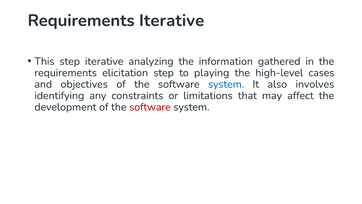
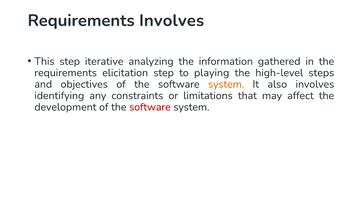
Requirements Iterative: Iterative -> Involves (172, 20)
cases: cases -> steps (321, 73)
system colour: blue -> orange (226, 84)
